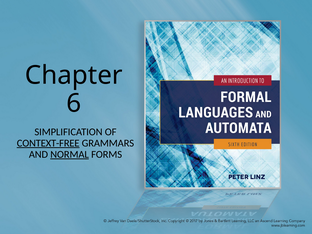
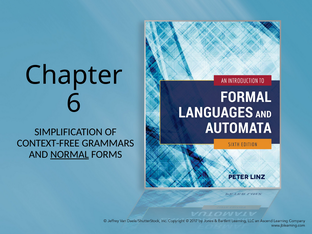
CONTEXT-FREE underline: present -> none (48, 143)
